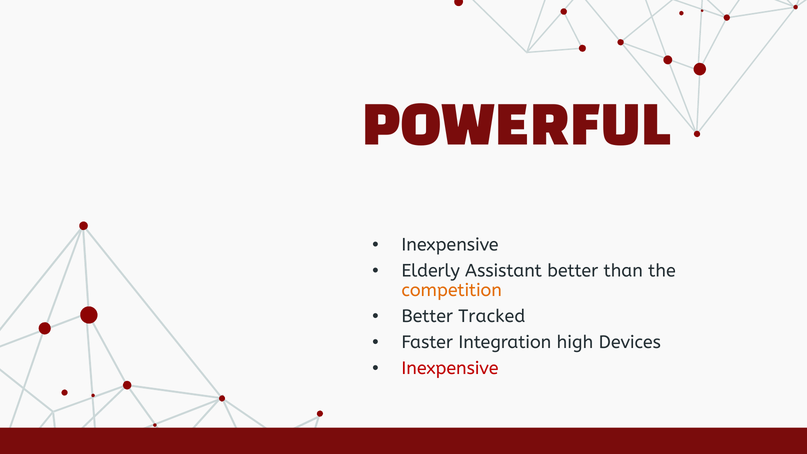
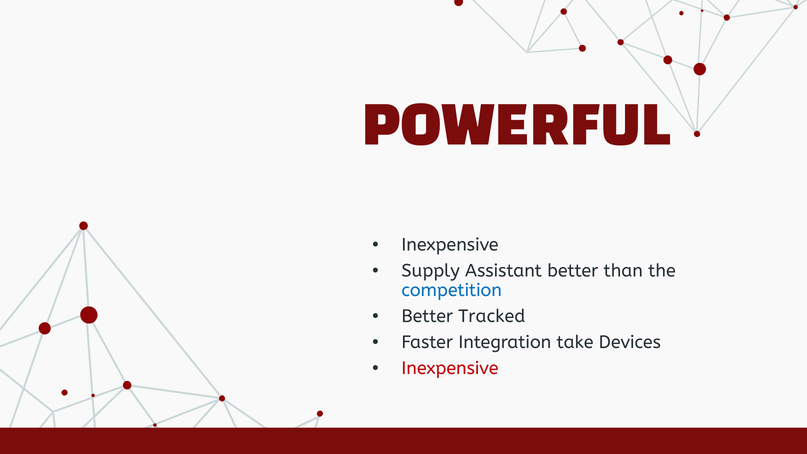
Elderly: Elderly -> Supply (431, 271)
competition colour: orange -> blue (452, 290)
high: high -> take (575, 342)
